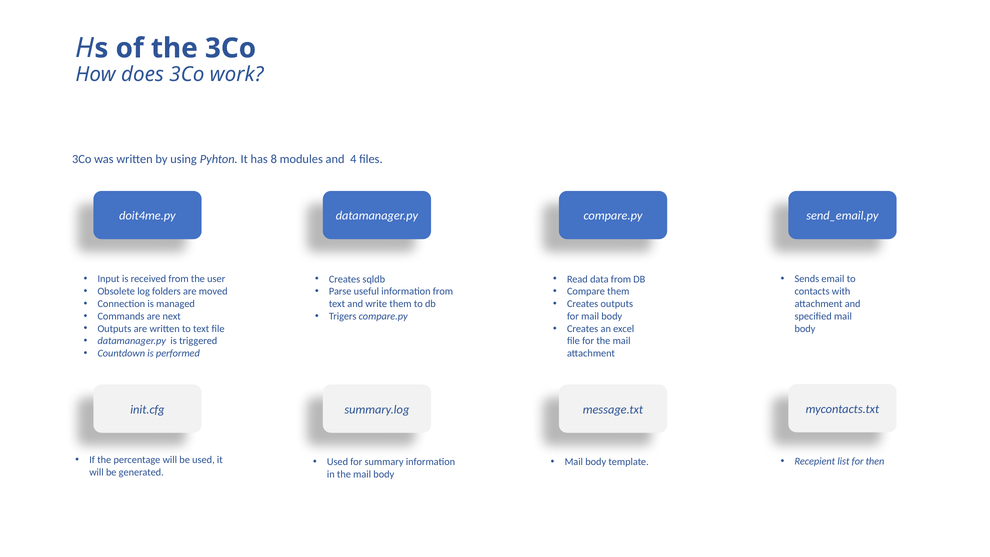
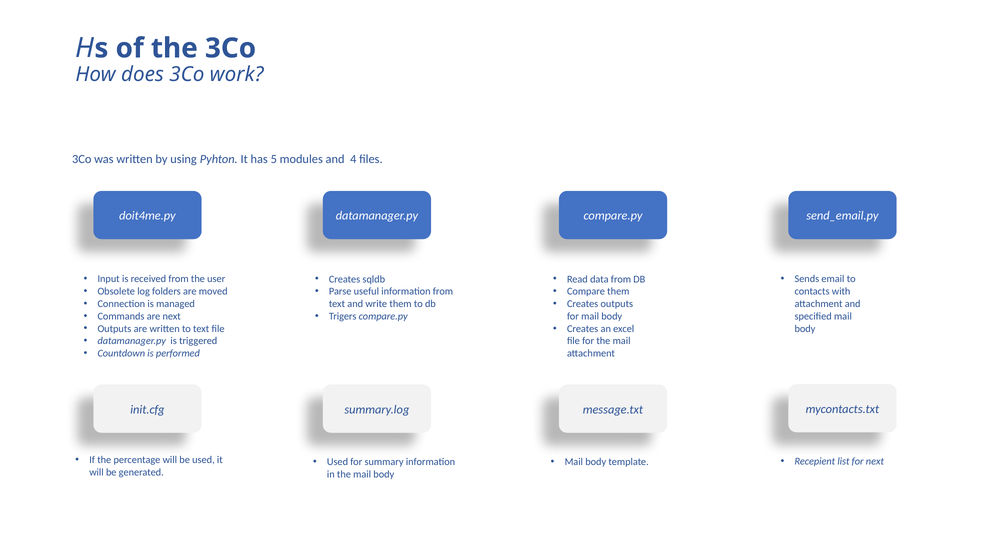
8: 8 -> 5 (274, 159)
for then: then -> next (875, 461)
